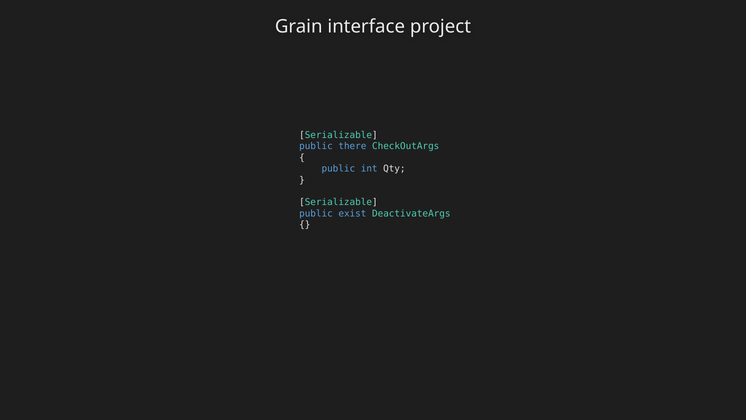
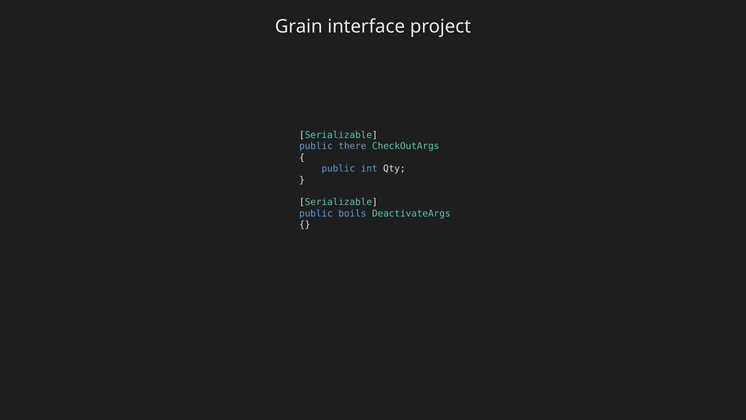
exist: exist -> boils (352, 213)
